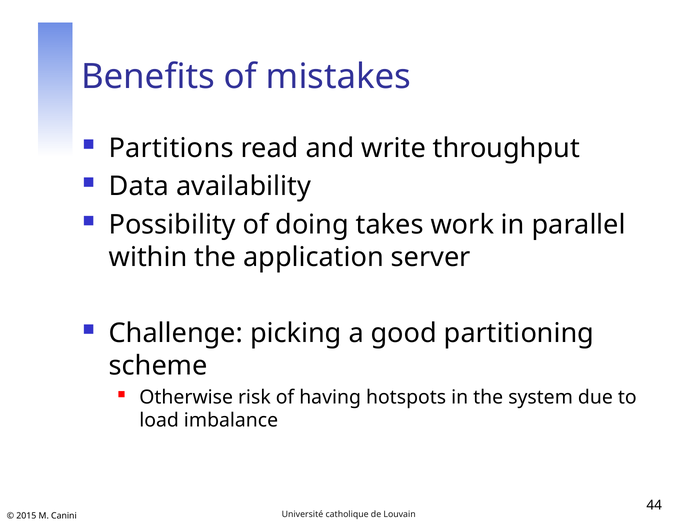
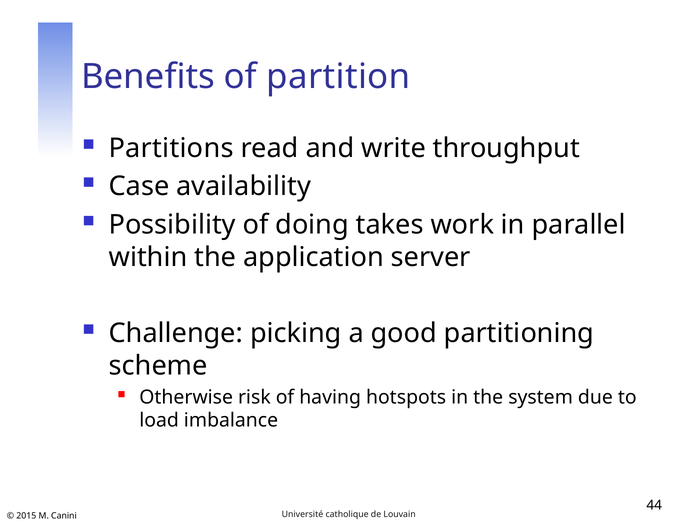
mistakes: mistakes -> partition (338, 77)
Data: Data -> Case (139, 186)
